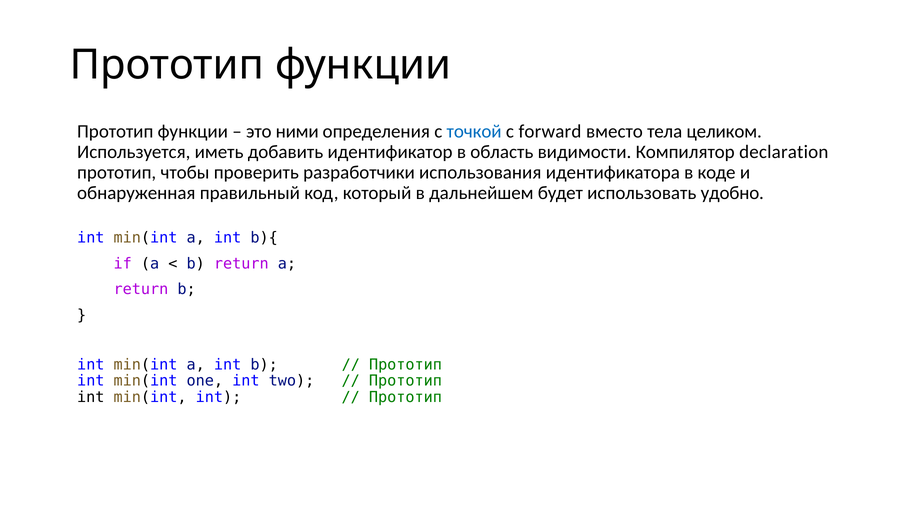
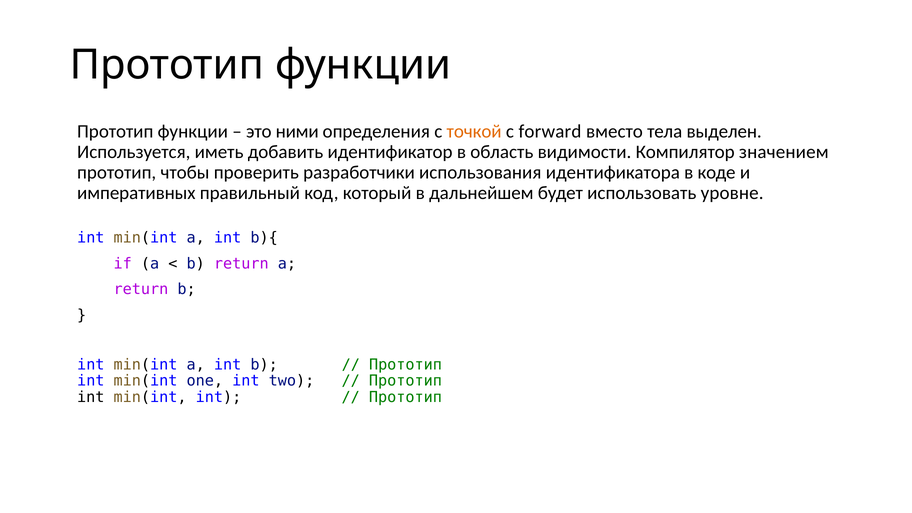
точкой colour: blue -> orange (474, 132)
целиком: целиком -> выделен (724, 132)
declaration: declaration -> значением (784, 152)
обнаруженная: обнаруженная -> императивных (136, 193)
удобно: удобно -> уровне (732, 193)
